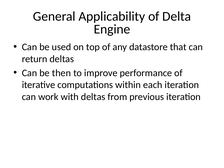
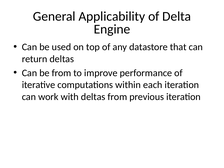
be then: then -> from (62, 73)
